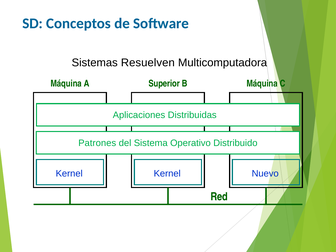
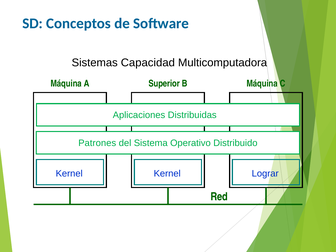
Resuelven: Resuelven -> Capacidad (148, 63)
Nuevo: Nuevo -> Lograr (265, 174)
